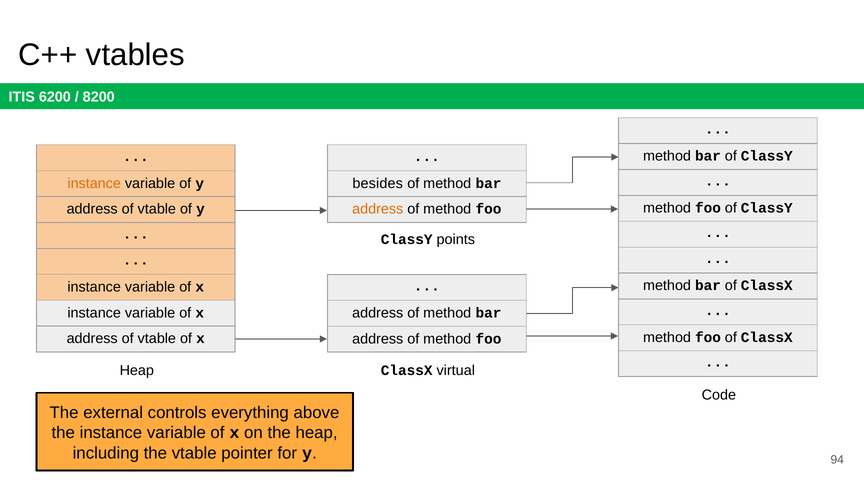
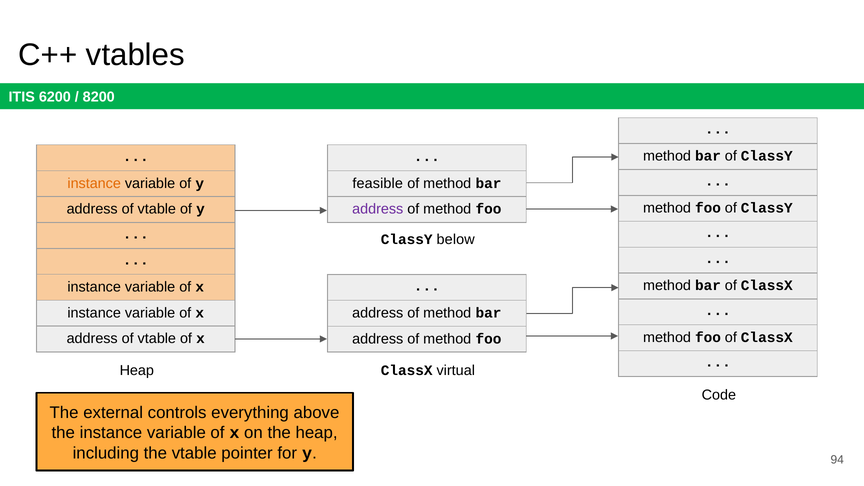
besides: besides -> feasible (378, 183)
address colour: orange -> purple (378, 209)
points: points -> below (456, 240)
